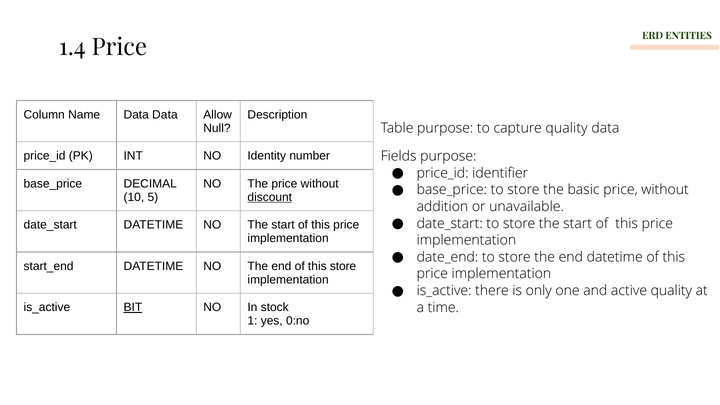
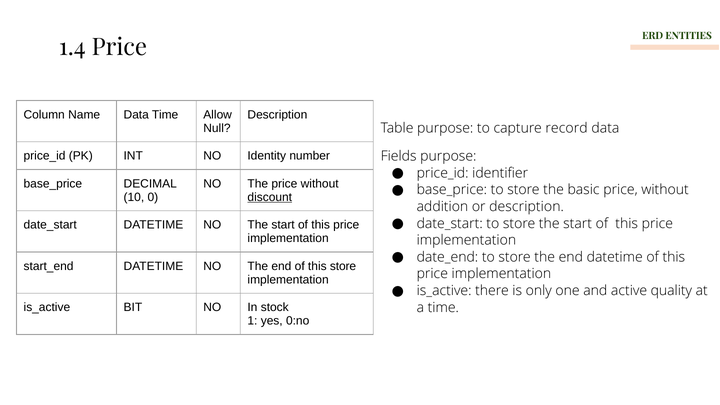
Data Data: Data -> Time (165, 115)
capture quality: quality -> record (567, 128)
5: 5 -> 0 (153, 197)
or unavailable: unavailable -> description (527, 207)
BIT underline: present -> none (133, 307)
